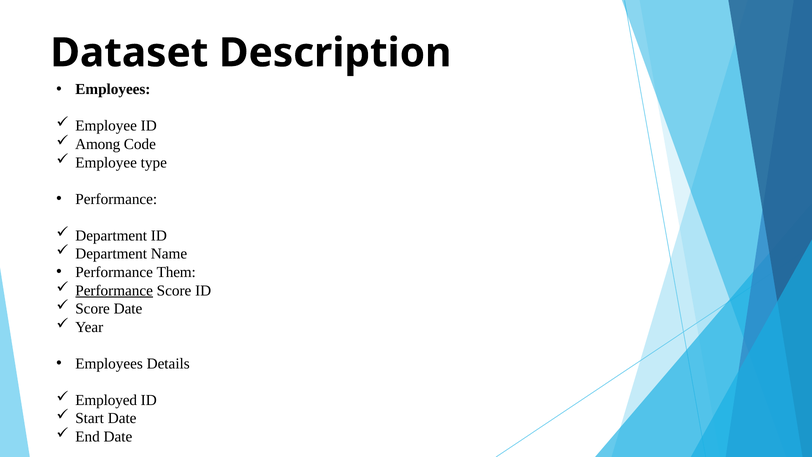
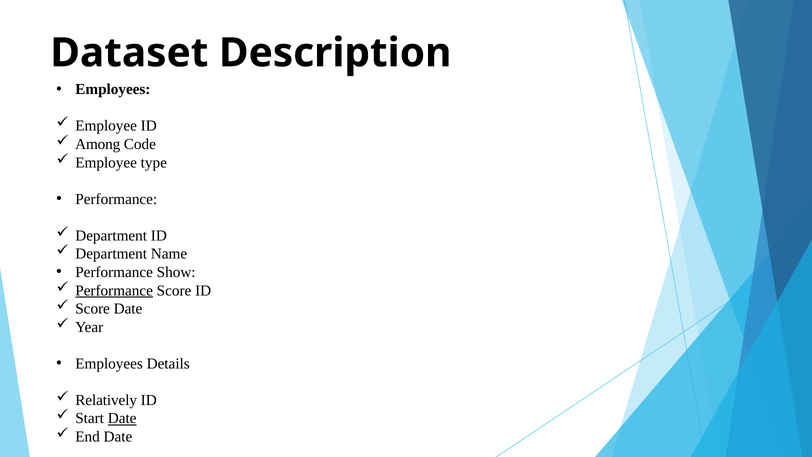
Them: Them -> Show (176, 272)
Employed: Employed -> Relatively (106, 400)
Date underline: none -> present (122, 418)
